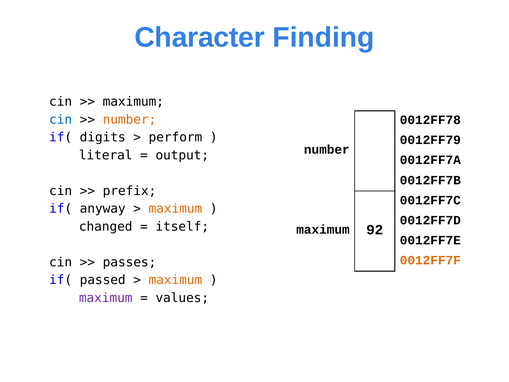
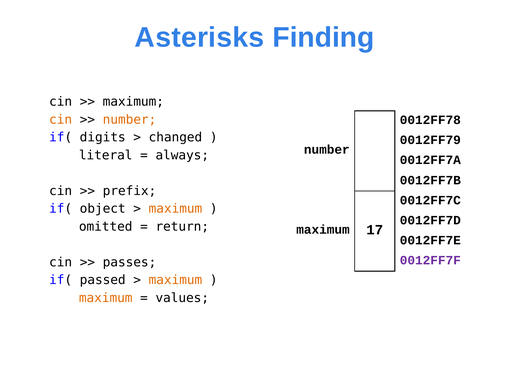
Character: Character -> Asterisks (199, 38)
cin colour: blue -> orange (61, 120)
perform: perform -> changed (175, 137)
output: output -> always (182, 155)
anyway: anyway -> object (103, 209)
changed: changed -> omitted (106, 226)
itself: itself -> return (182, 226)
92: 92 -> 17 (375, 230)
0012FF7F colour: orange -> purple (430, 260)
maximum colour: purple -> orange (106, 298)
